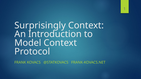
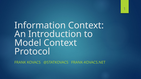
Surprisingly: Surprisingly -> Information (40, 25)
